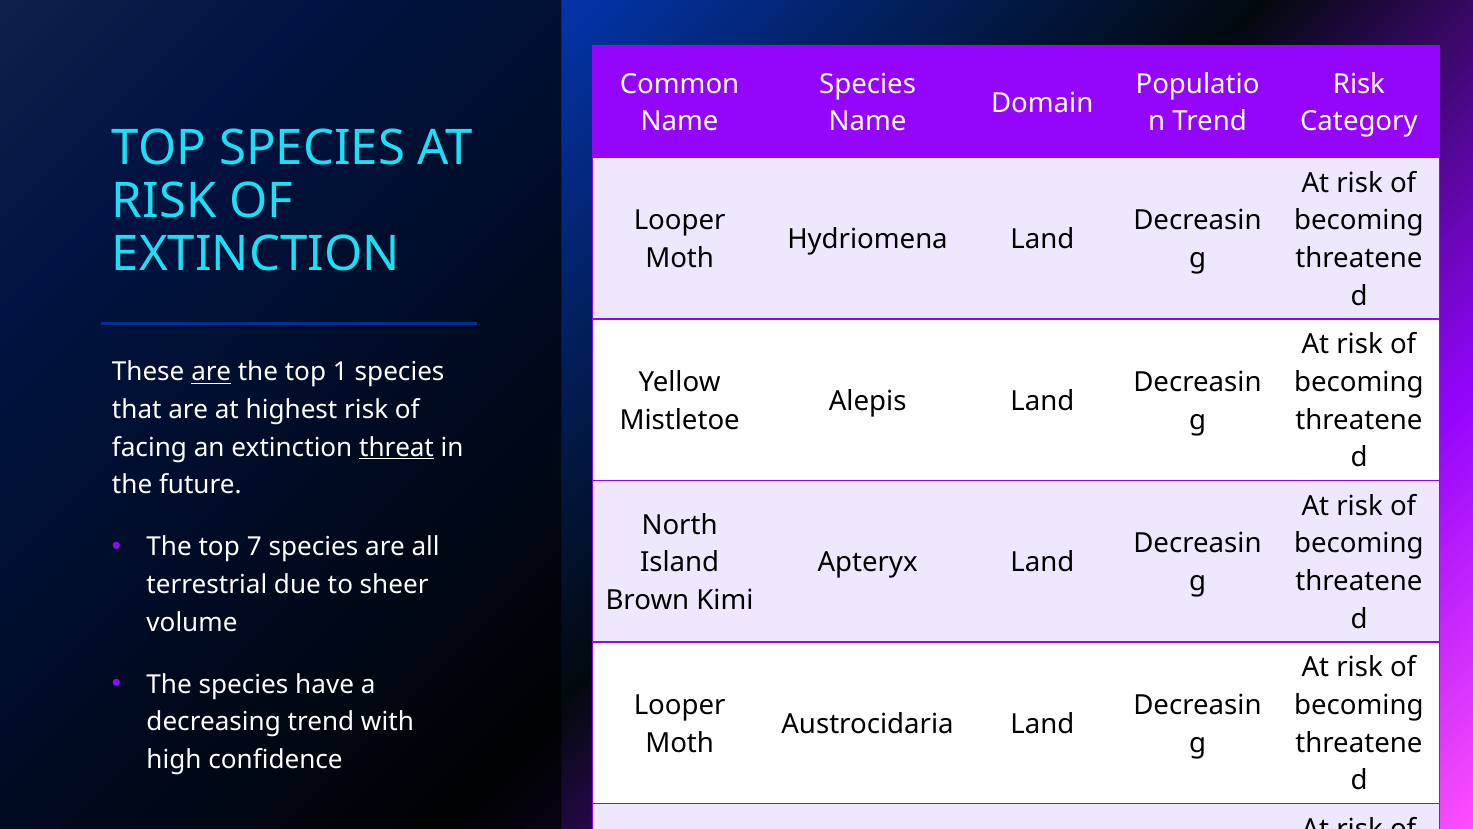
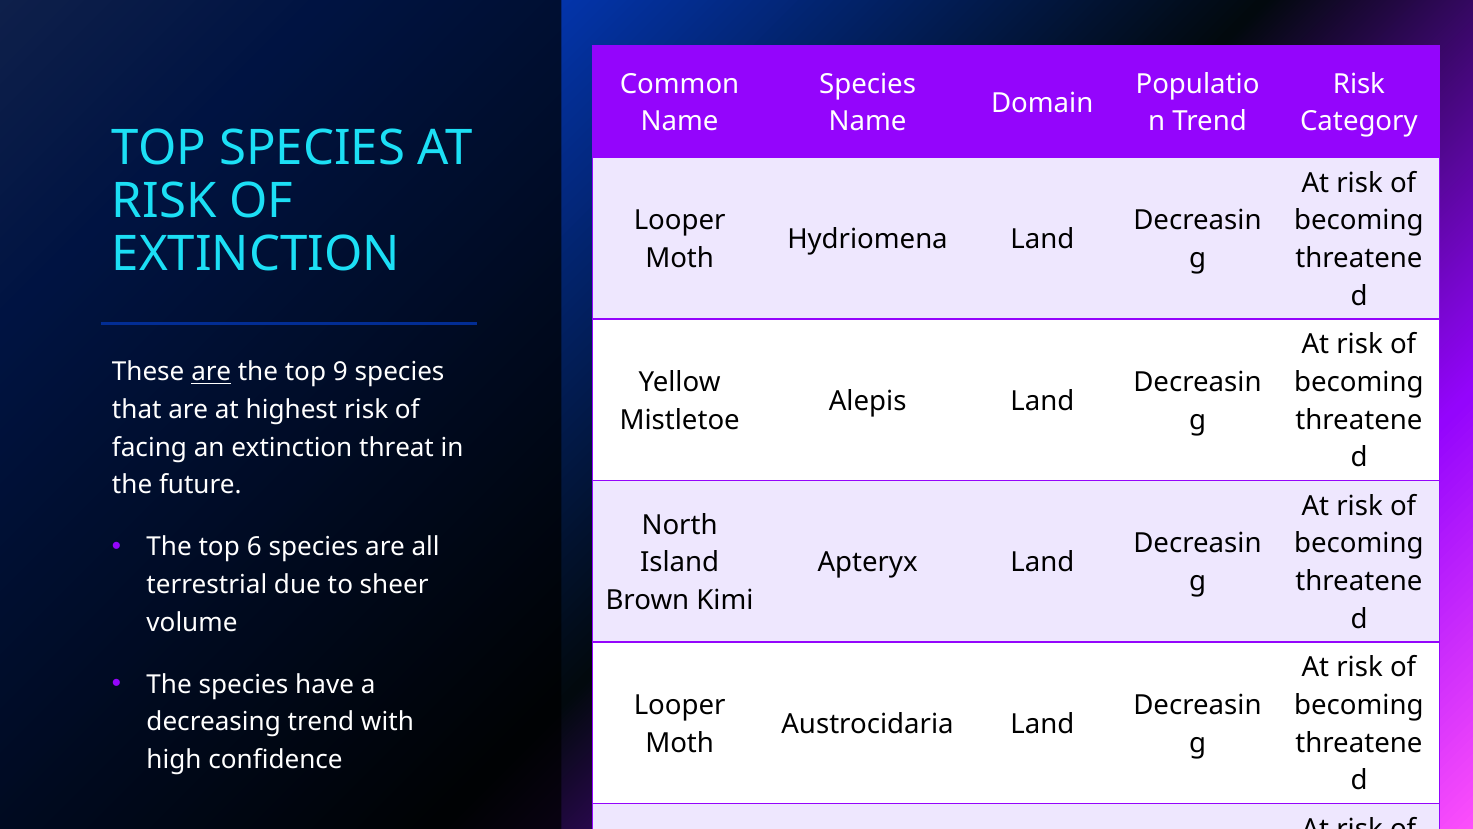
1: 1 -> 9 (340, 372)
threat underline: present -> none (397, 447)
7: 7 -> 6 (254, 547)
